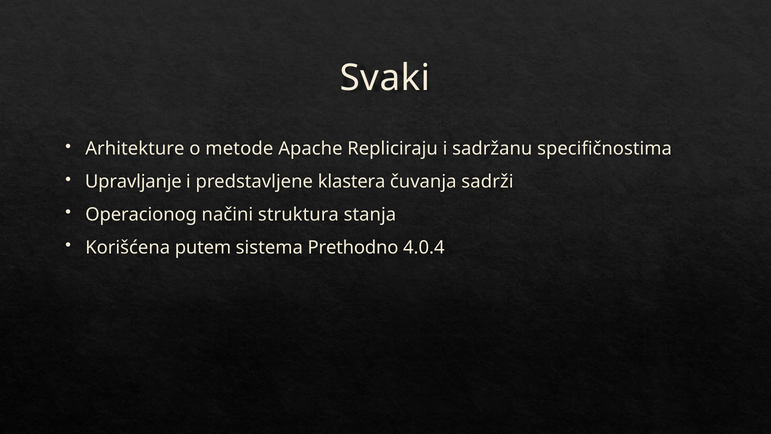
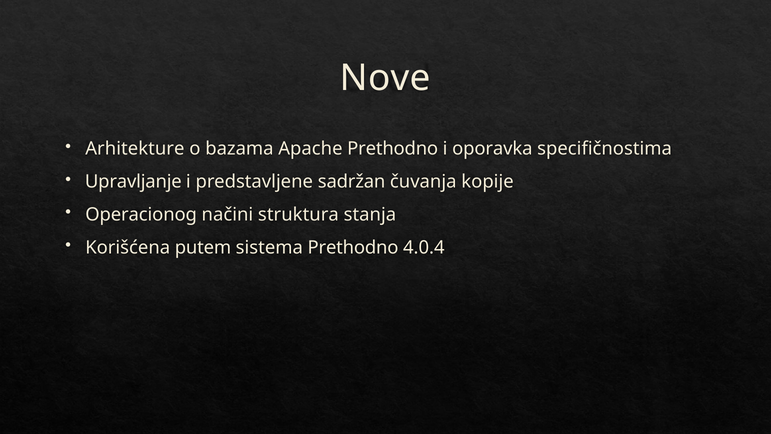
Svaki: Svaki -> Nove (385, 78)
metode: metode -> bazama (239, 149)
Apache Repliciraju: Repliciraju -> Prethodno (393, 149)
sadržanu: sadržanu -> oporavka (492, 149)
klastera: klastera -> sadržan (352, 182)
sadrži: sadrži -> kopije (488, 182)
